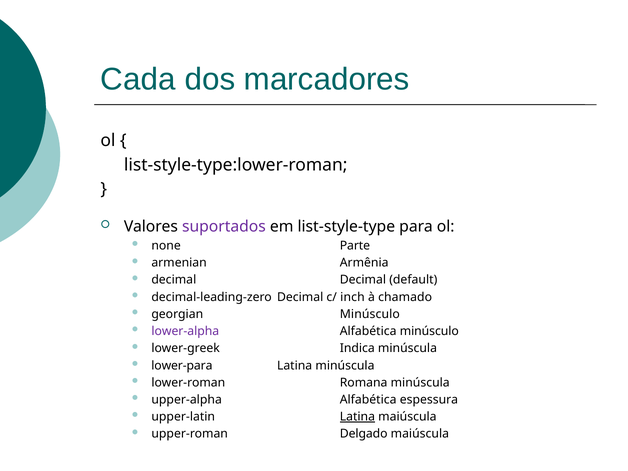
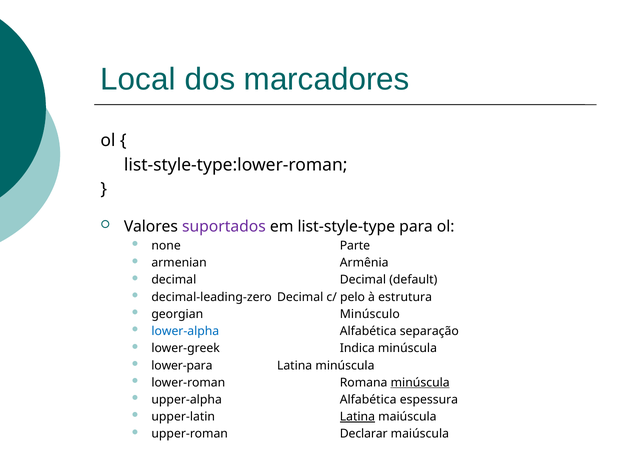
Cada: Cada -> Local (138, 79)
inch: inch -> pelo (353, 297)
chamado: chamado -> estrutura (405, 297)
lower-alpha colour: purple -> blue (185, 331)
Alfabética minúsculo: minúsculo -> separação (429, 331)
minúscula underline: none -> present (420, 383)
Delgado: Delgado -> Declarar (364, 434)
